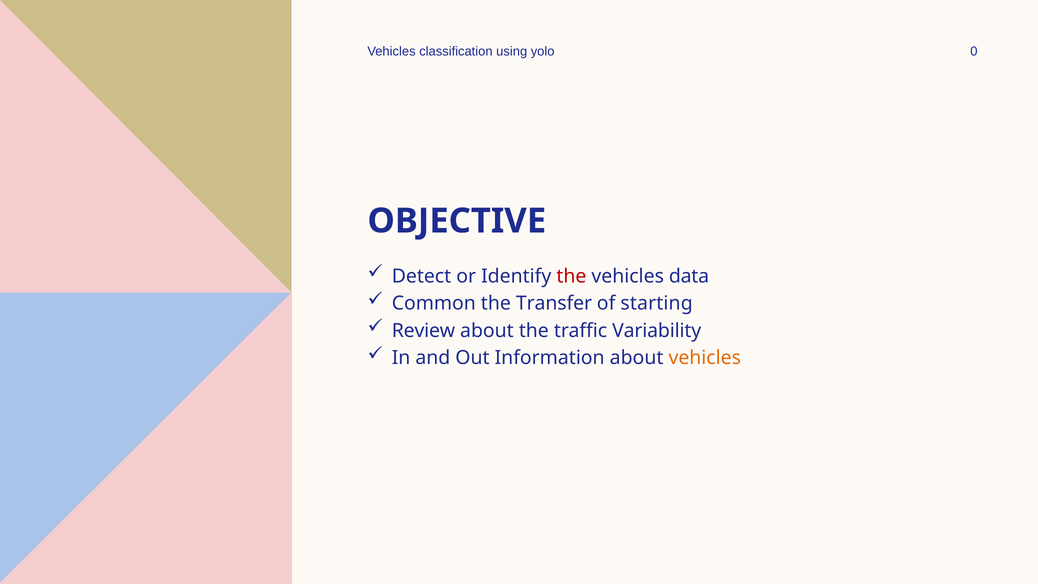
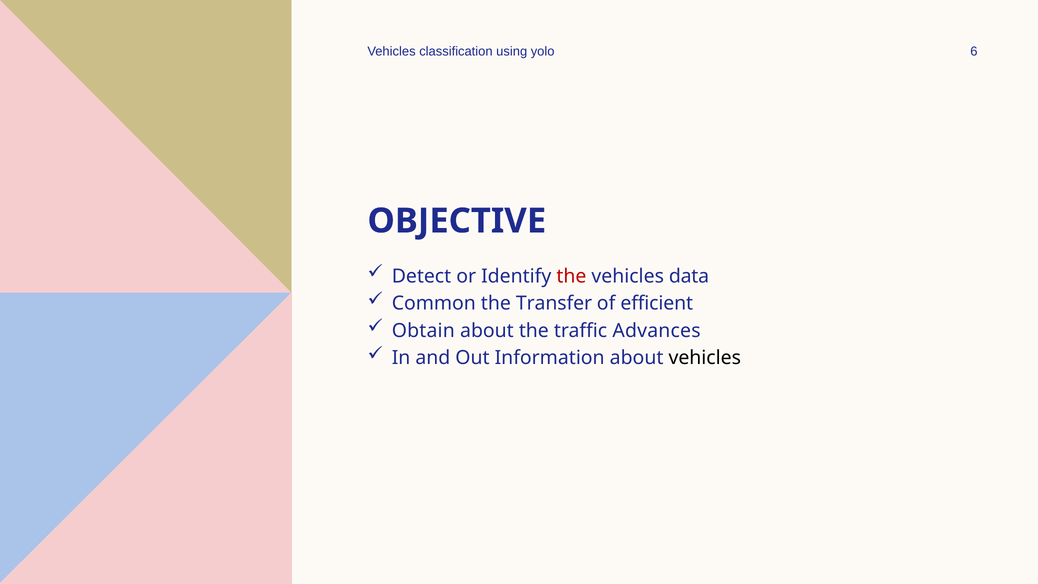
0: 0 -> 6 (974, 51)
starting: starting -> efficient (657, 303)
Review: Review -> Obtain (423, 331)
Variability: Variability -> Advances (656, 331)
vehicles colour: orange -> black (705, 358)
